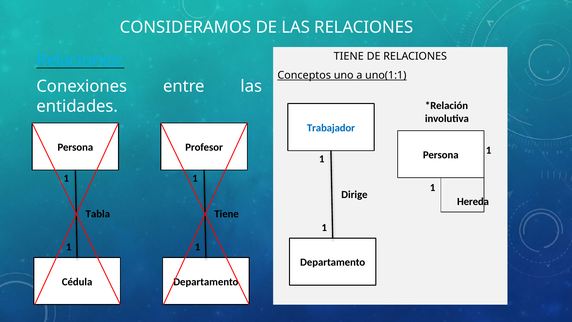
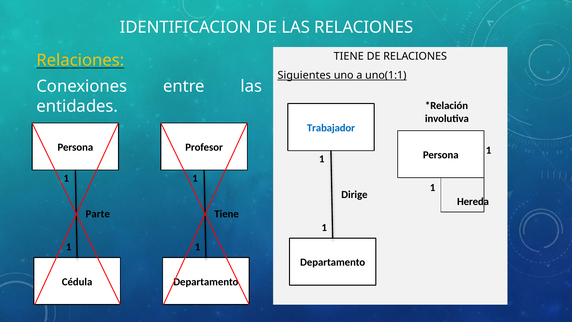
CONSIDERAMOS: CONSIDERAMOS -> IDENTIFICACION (186, 27)
Relaciones colour: light blue -> yellow (80, 60)
Conceptos: Conceptos -> Siguientes (304, 75)
Tabla: Tabla -> Parte (98, 214)
